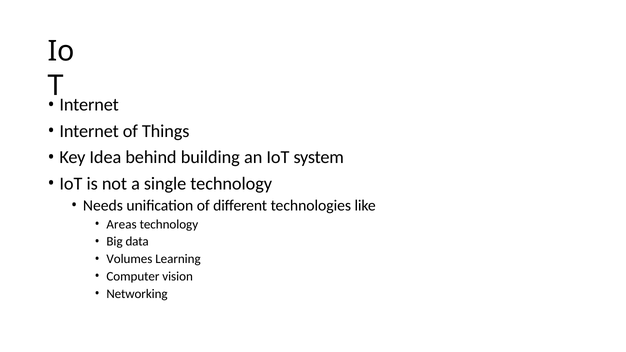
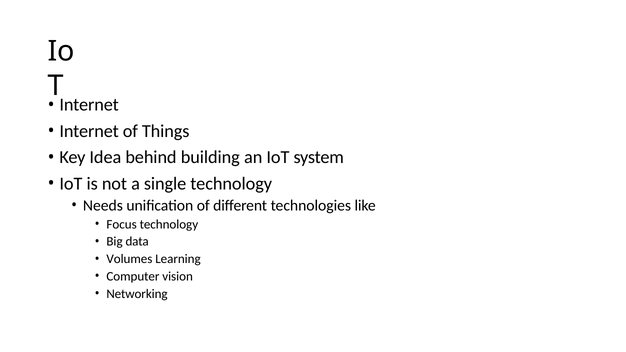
Areas: Areas -> Focus (122, 224)
